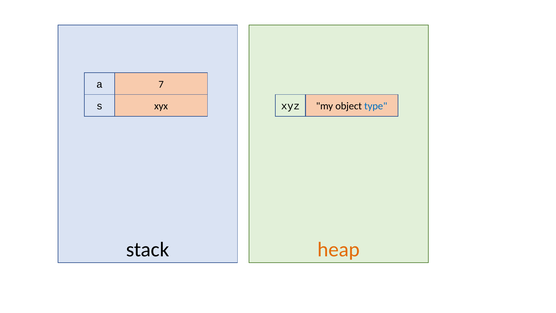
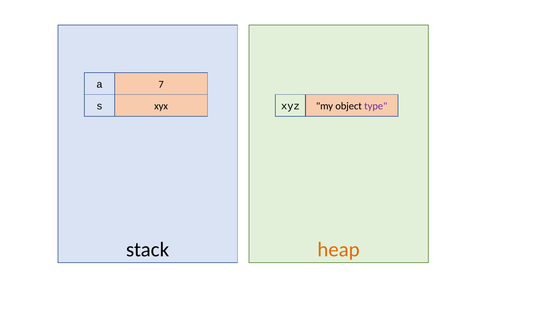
type colour: blue -> purple (376, 106)
